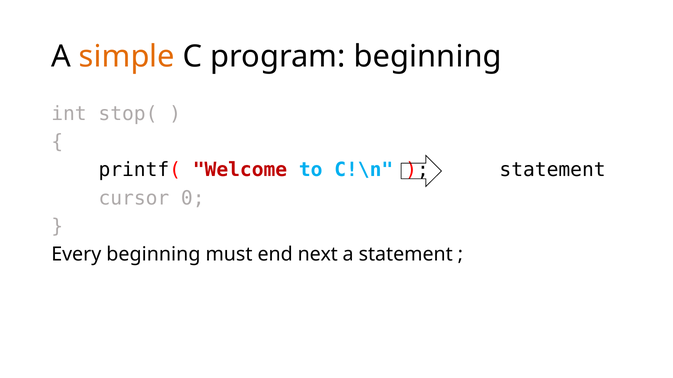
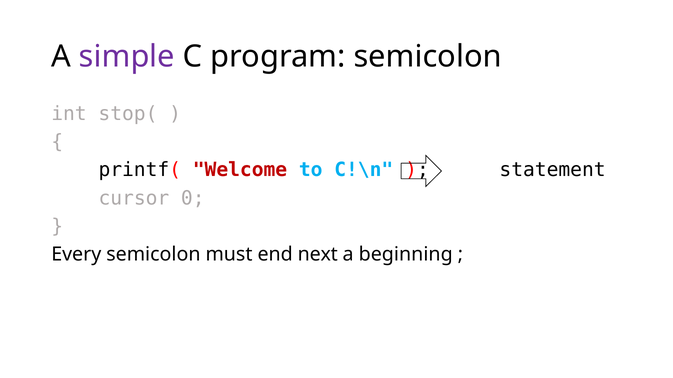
simple colour: orange -> purple (127, 57)
program beginning: beginning -> semicolon (428, 57)
Every beginning: beginning -> semicolon (153, 255)
a statement: statement -> beginning (406, 255)
